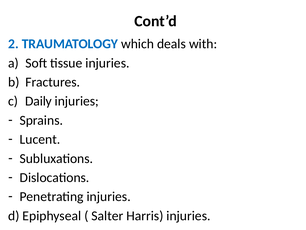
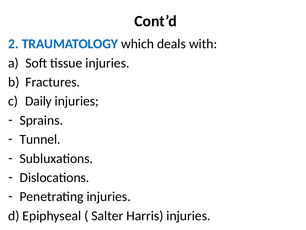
Lucent: Lucent -> Tunnel (40, 139)
